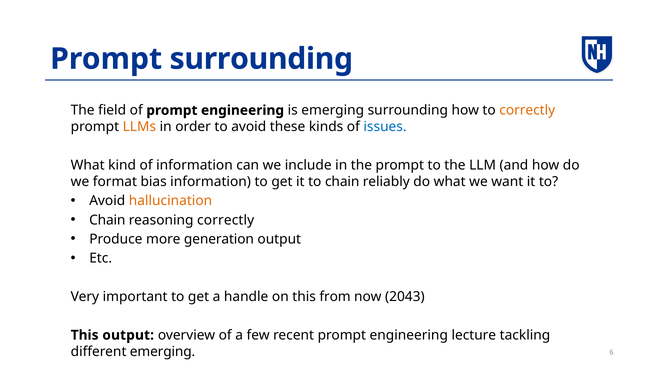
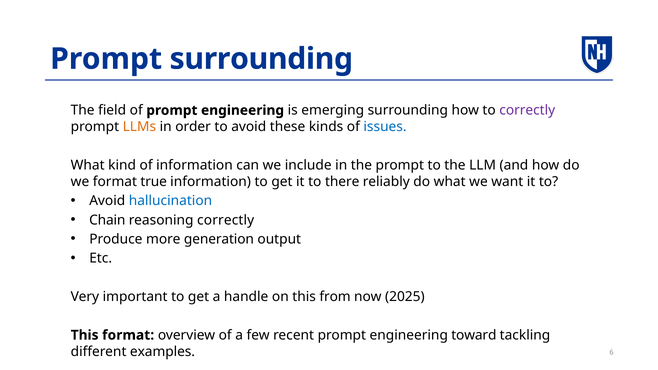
correctly colour: orange -> purple (527, 110)
bias: bias -> true (154, 182)
to chain: chain -> there (342, 182)
hallucination colour: orange -> blue (171, 201)
2043: 2043 -> 2025 (405, 297)
This output: output -> format (128, 335)
lecture: lecture -> toward (474, 335)
different emerging: emerging -> examples (163, 352)
